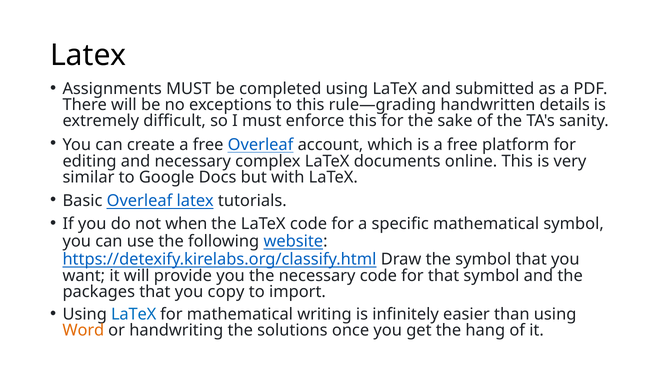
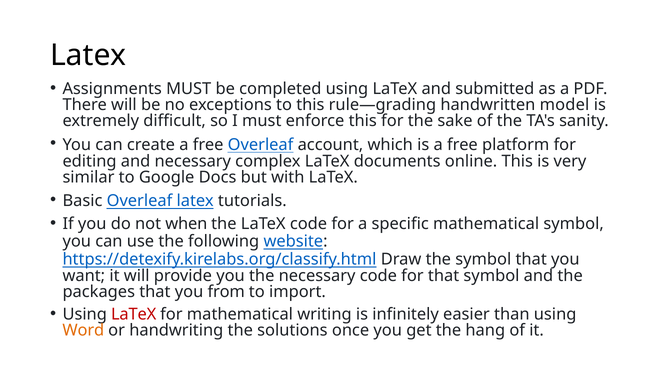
details: details -> model (565, 105)
copy: copy -> from (226, 292)
LaTeX colour: blue -> red (134, 314)
